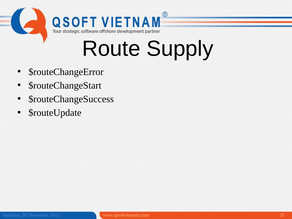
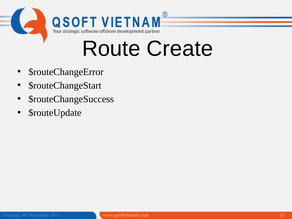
Supply: Supply -> Create (180, 49)
